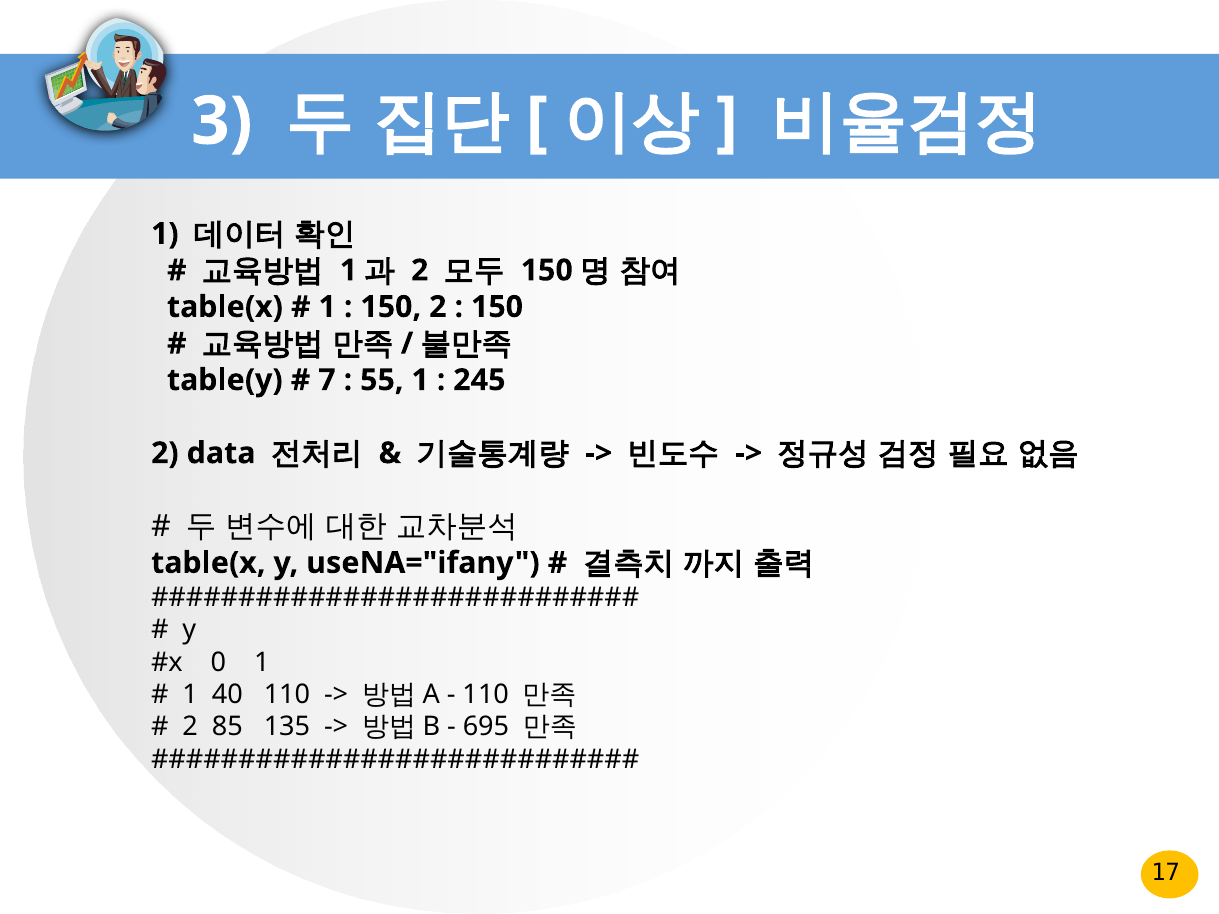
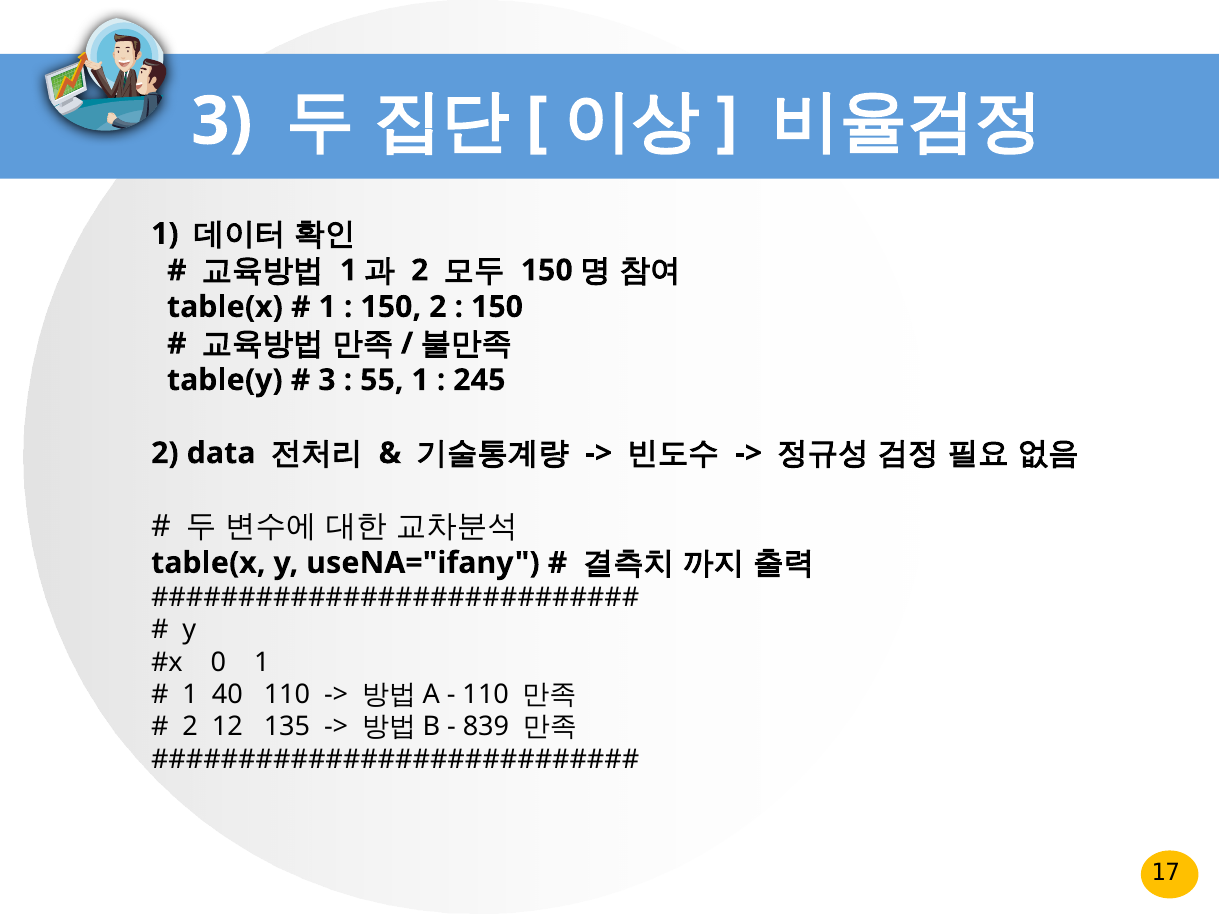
7: 7 -> 3 (327, 380)
85: 85 -> 12 (227, 727)
695: 695 -> 839 (486, 727)
